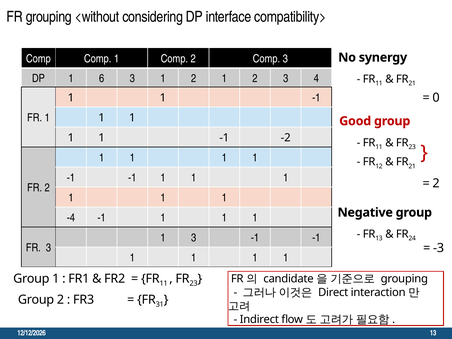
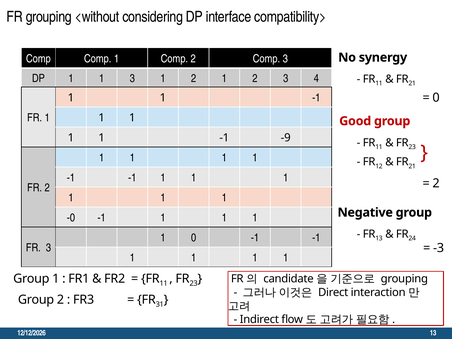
DP 1 6: 6 -> 1 (102, 78)
-2: -2 -> -9 (286, 138)
-4: -4 -> -0 (71, 218)
1 3: 3 -> 0 (194, 238)
